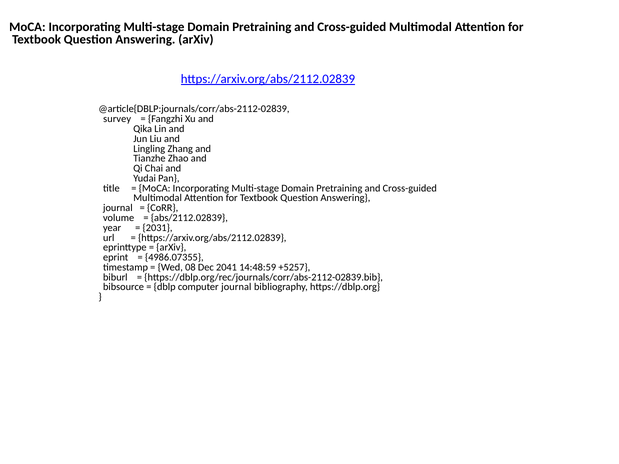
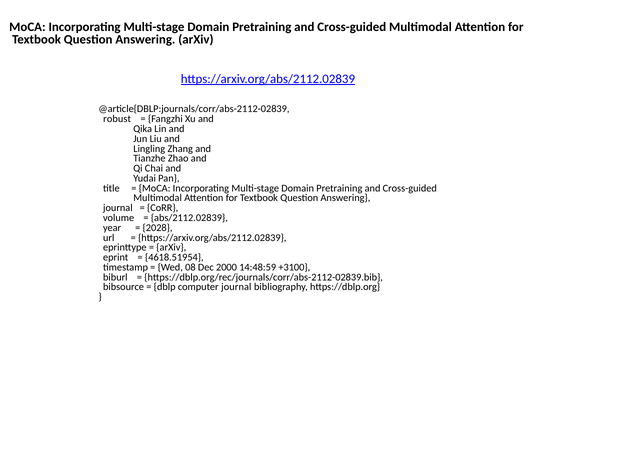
survey: survey -> robust (117, 119)
2031: 2031 -> 2028 (158, 228)
4986.07355: 4986.07355 -> 4618.51954 (174, 258)
2041: 2041 -> 2000 (226, 267)
+5257: +5257 -> +3100 (294, 267)
